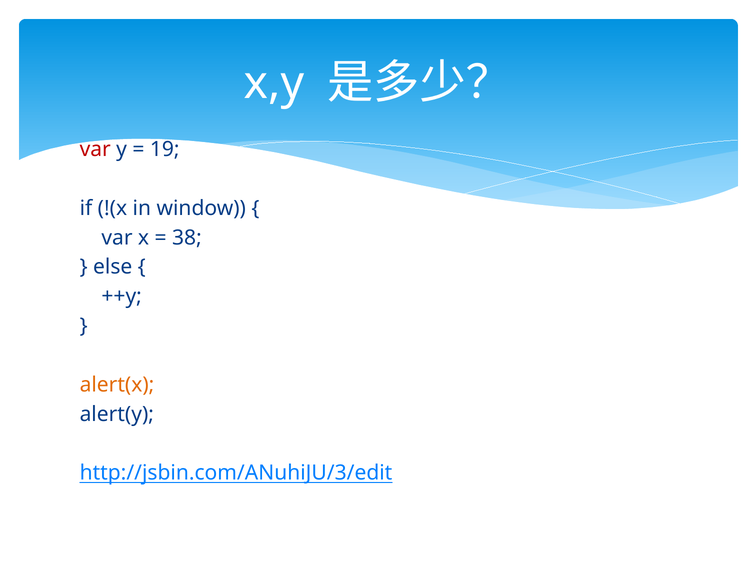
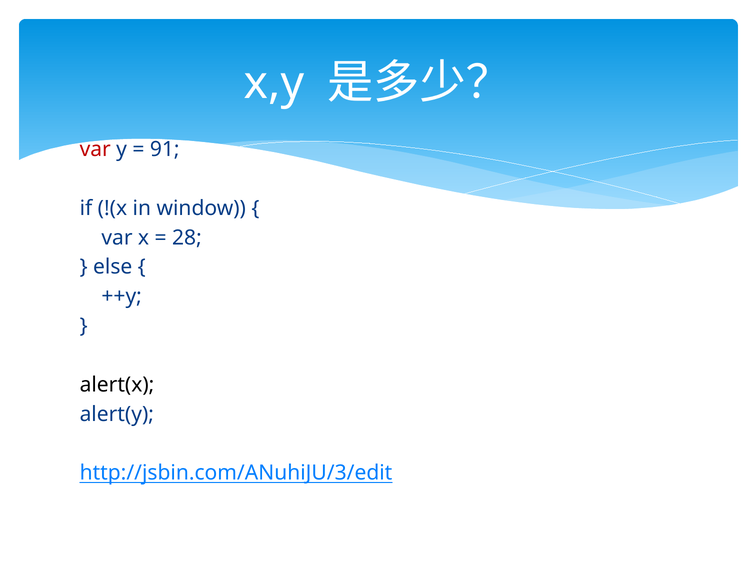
19: 19 -> 91 (165, 149)
38: 38 -> 28 (187, 238)
alert(x colour: orange -> black (117, 385)
